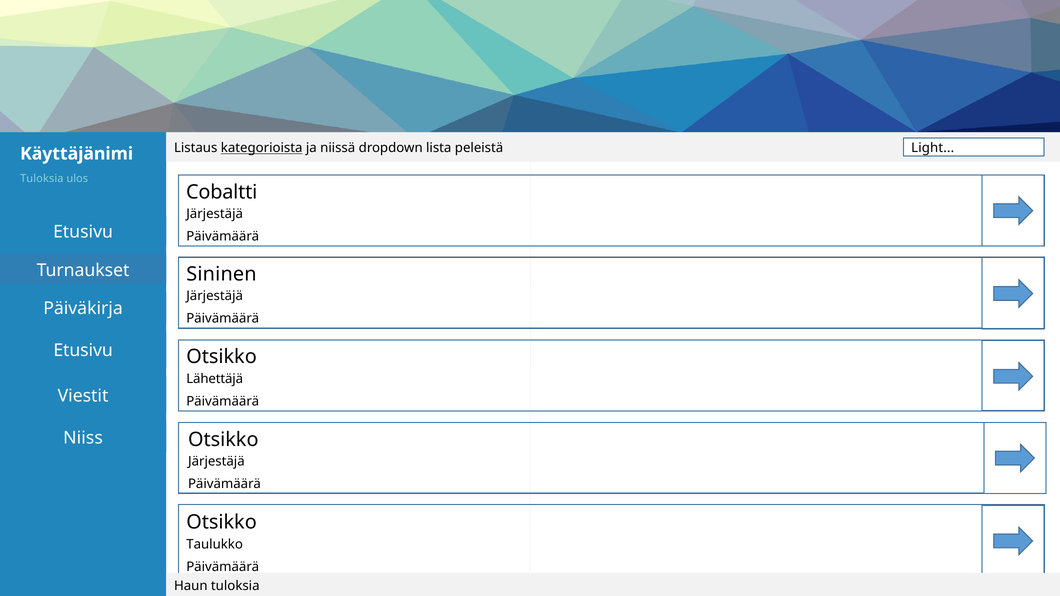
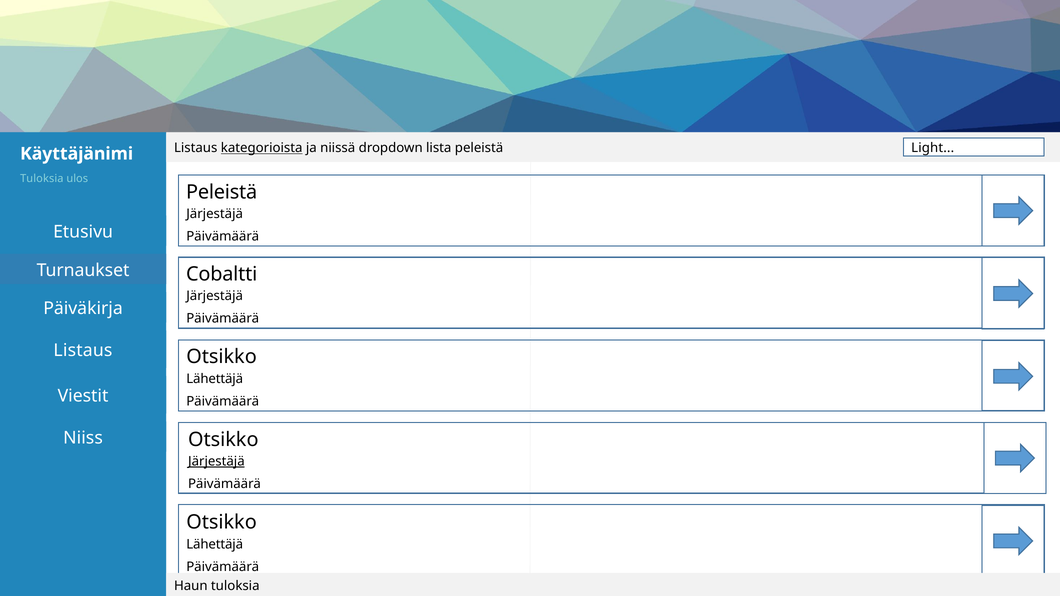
Cobaltti: Cobaltti -> Peleistä (222, 192)
Sininen: Sininen -> Cobaltti (222, 274)
Etusivu: Etusivu -> Listaus (83, 351)
Järjestäjä underline: none -> present (216, 462)
Taulukko: Taulukko -> Lähettäjä (215, 544)
